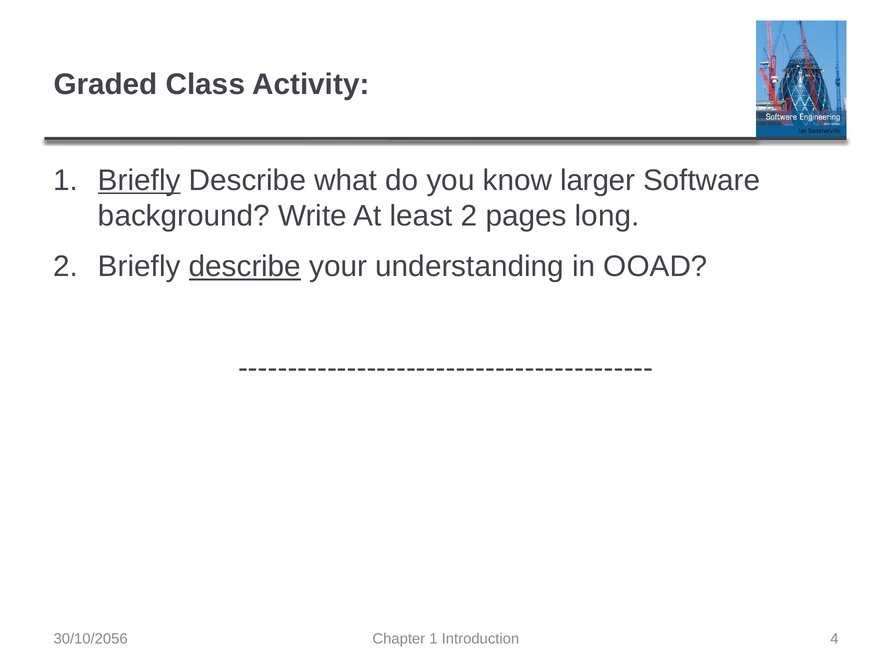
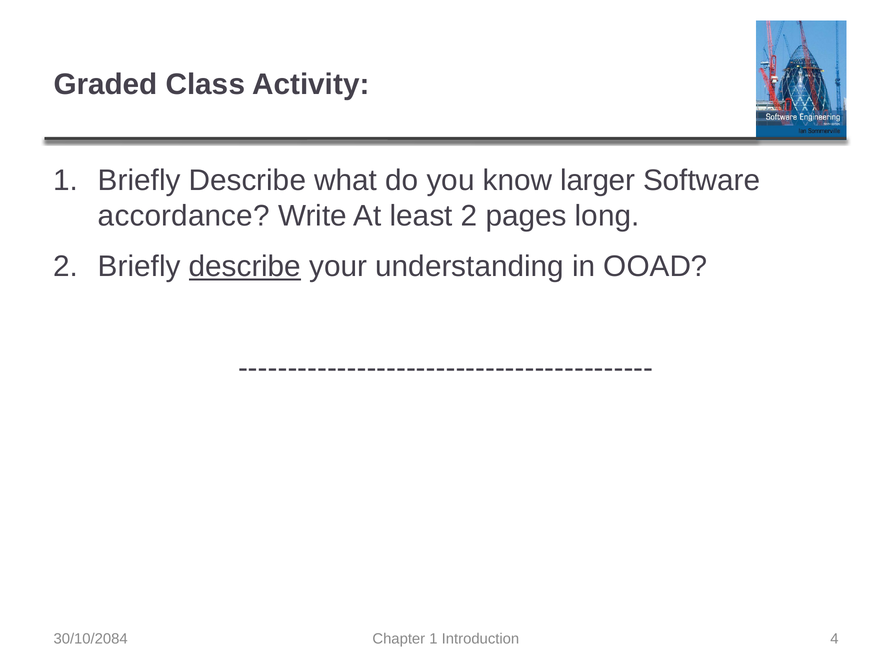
Briefly underline: present -> none (139, 180)
background: background -> accordance (184, 216)
30/10/2056: 30/10/2056 -> 30/10/2084 (91, 639)
